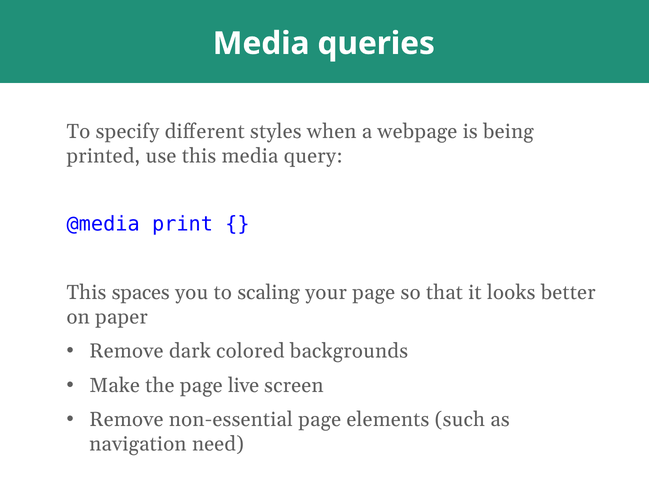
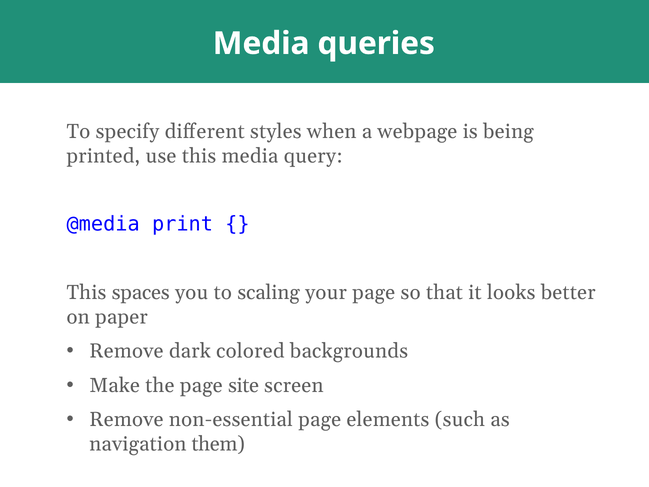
live: live -> site (244, 385)
need: need -> them (218, 444)
